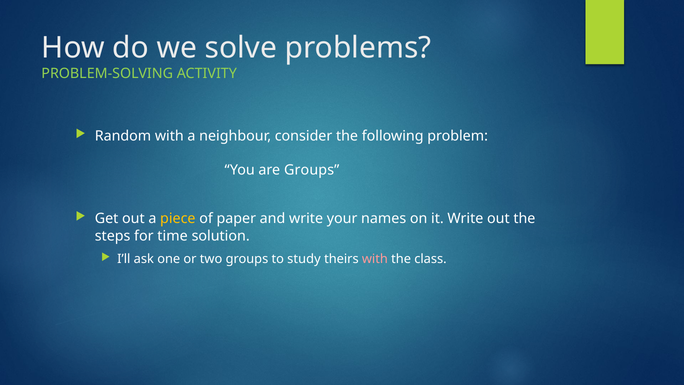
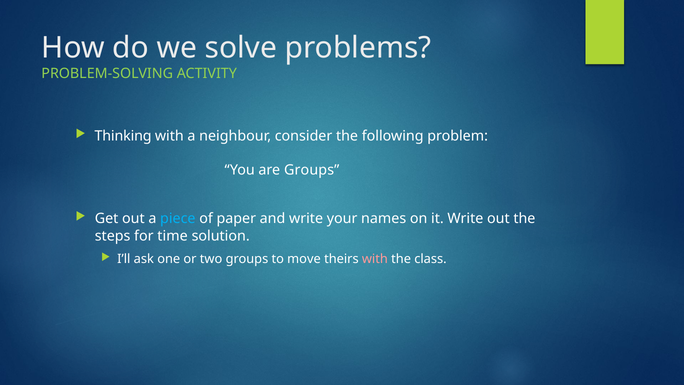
Random: Random -> Thinking (123, 136)
piece colour: yellow -> light blue (178, 219)
study: study -> move (304, 259)
